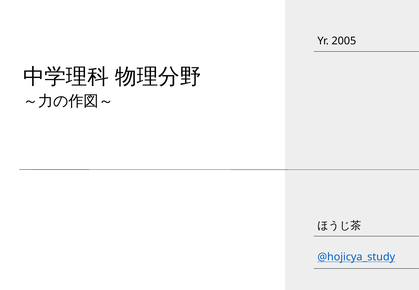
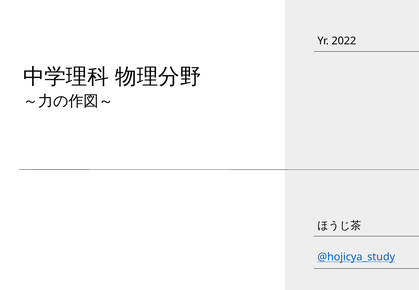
2005: 2005 -> 2022 (344, 41)
